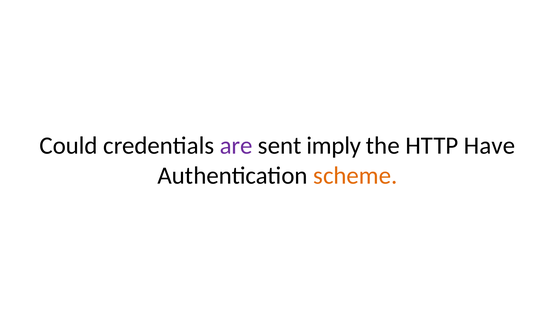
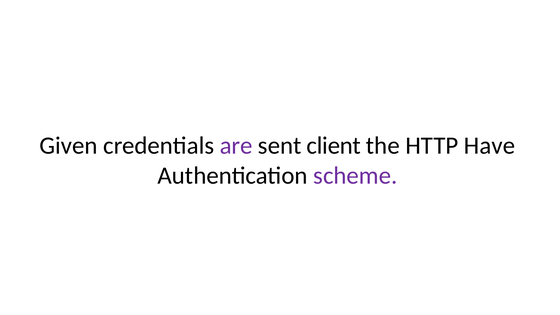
Could: Could -> Given (69, 146)
imply: imply -> client (334, 146)
scheme colour: orange -> purple (355, 176)
